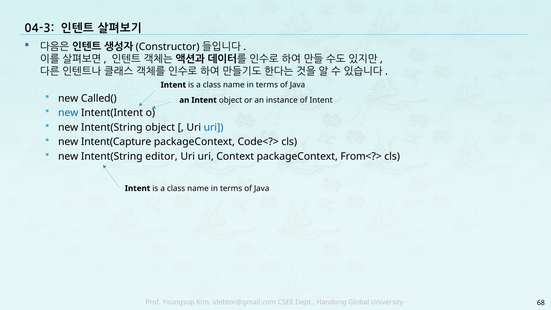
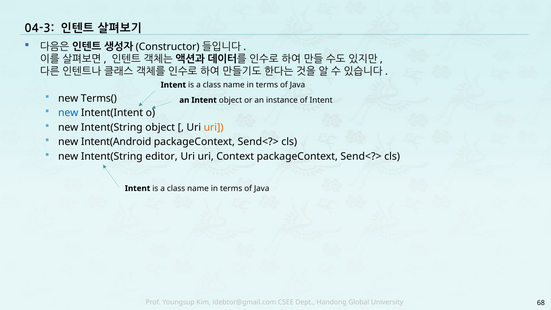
Called(: Called( -> Terms( (99, 98)
uri colour: blue -> orange (214, 127)
Intent(Capture: Intent(Capture -> Intent(Android (116, 142)
Code<?>: Code<?> -> Send<?> (258, 142)
Context packageContext From<?>: From<?> -> Send<?> (361, 156)
